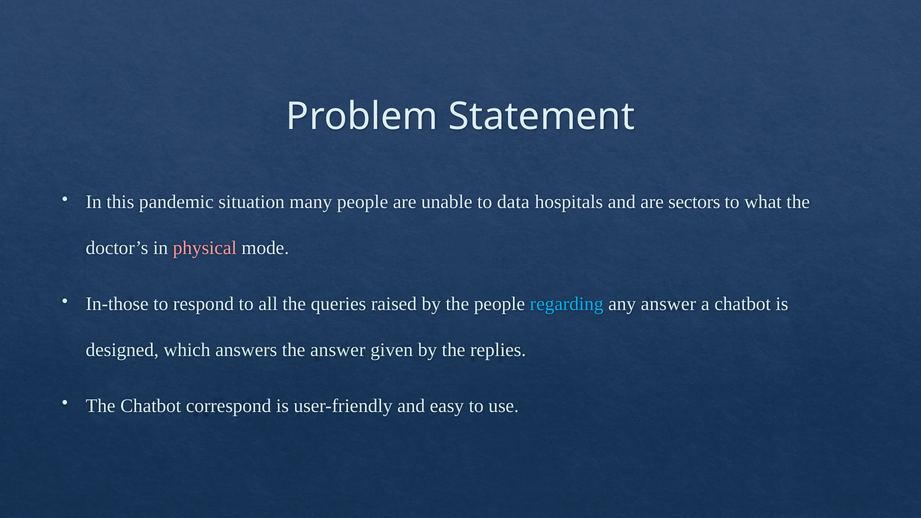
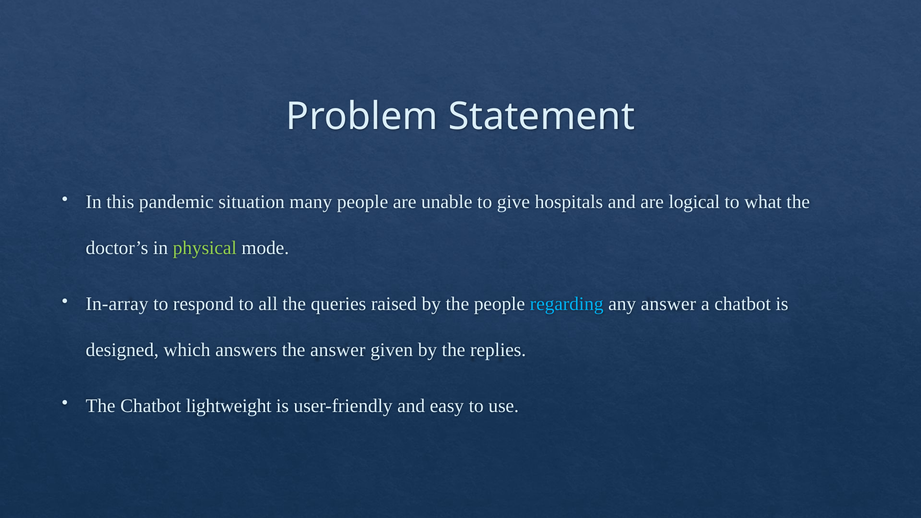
data: data -> give (513, 202)
sectors: sectors -> logical (694, 202)
physical colour: pink -> light green (205, 248)
In-those: In-those -> In-array (117, 304)
correspond: correspond -> lightweight (229, 406)
